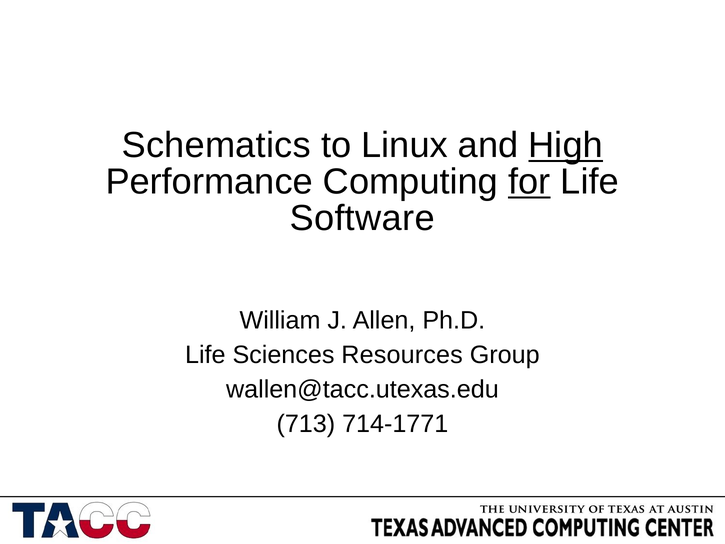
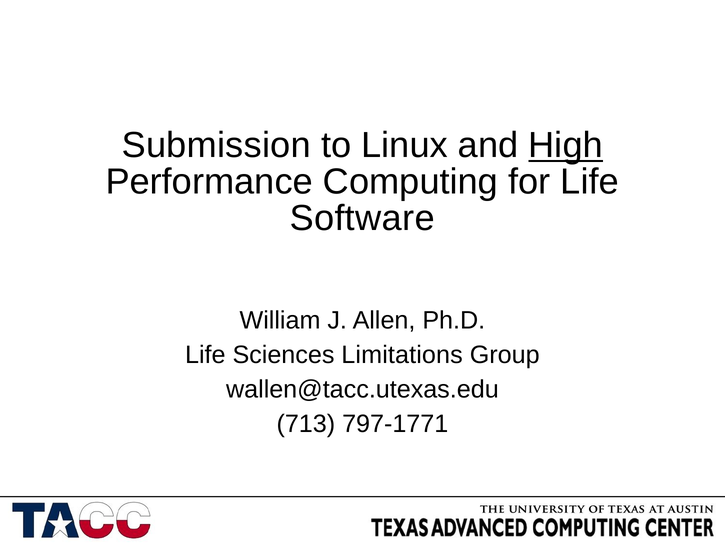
Schematics: Schematics -> Submission (216, 145)
for underline: present -> none (529, 182)
Resources: Resources -> Limitations (402, 355)
714-1771: 714-1771 -> 797-1771 (395, 424)
